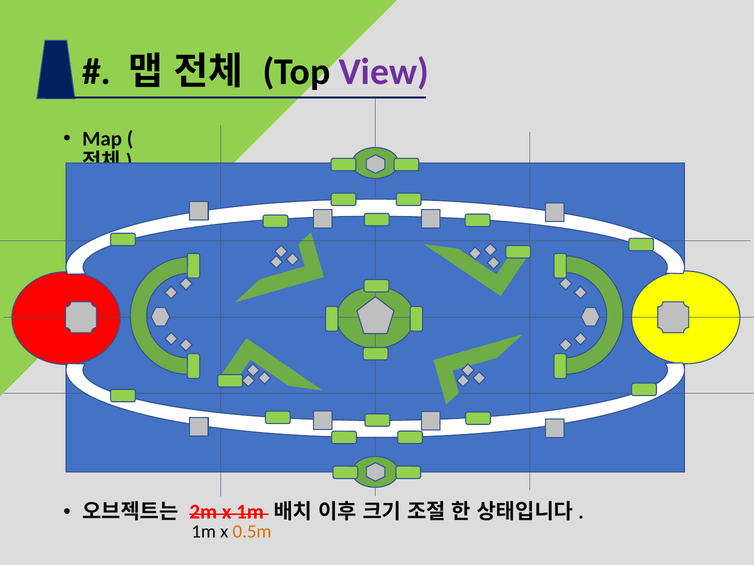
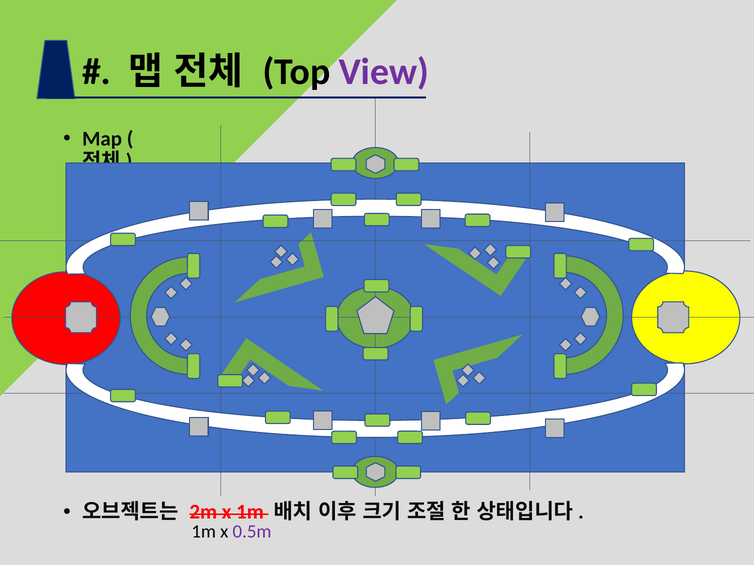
0.5m colour: orange -> purple (252, 532)
